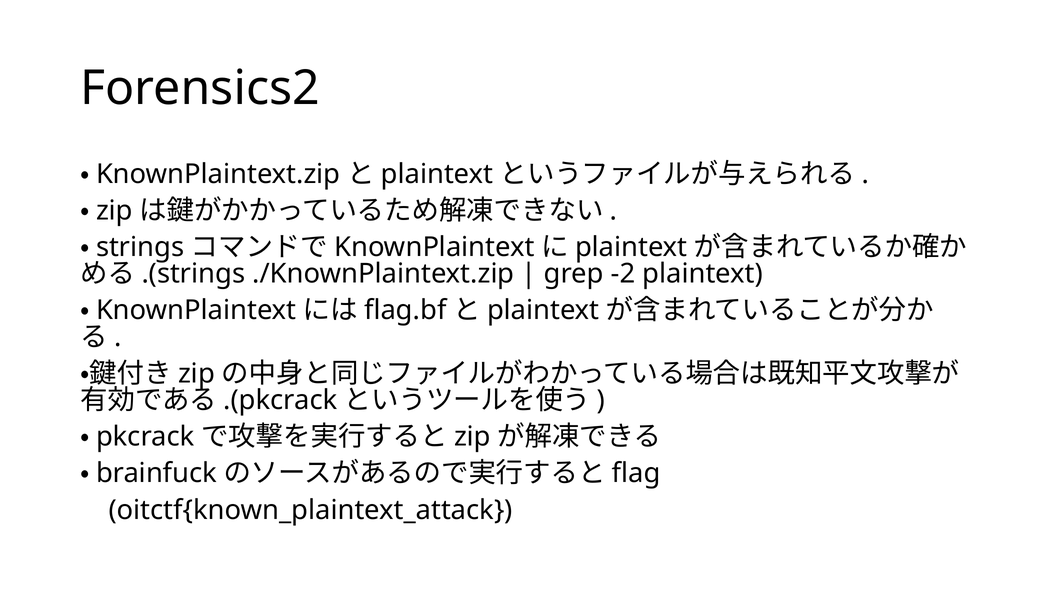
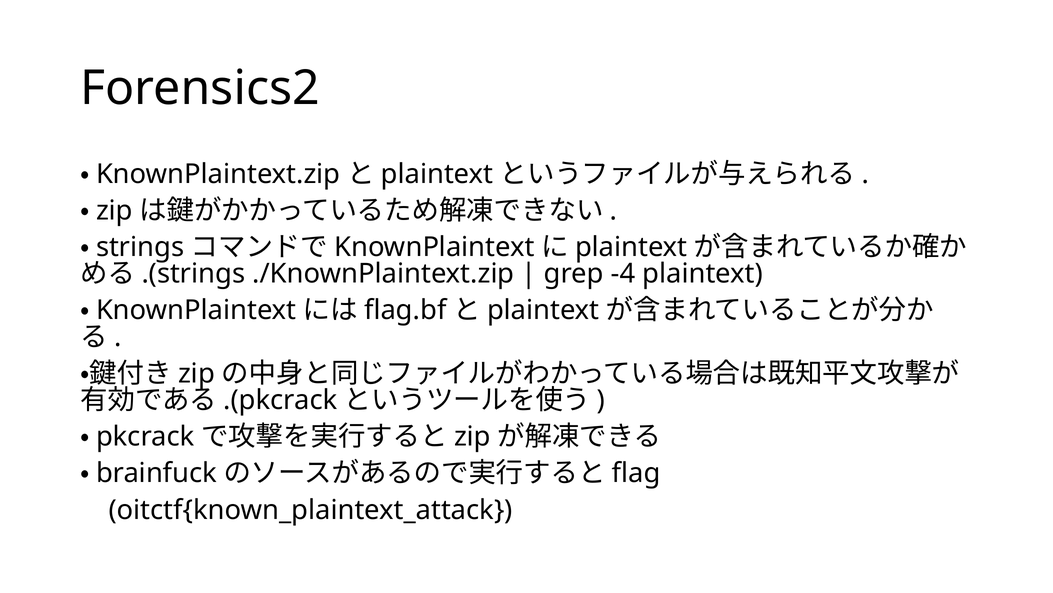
-2: -2 -> -4 (623, 274)
